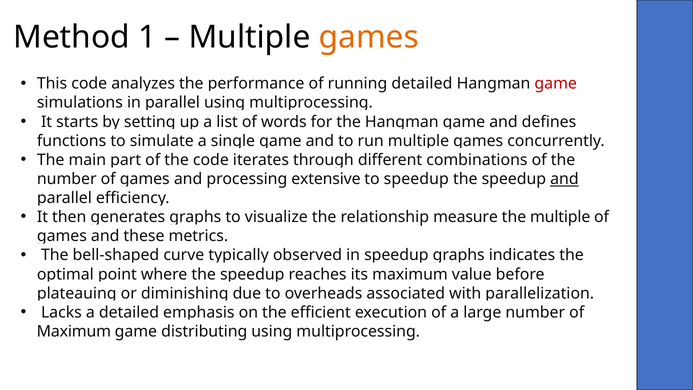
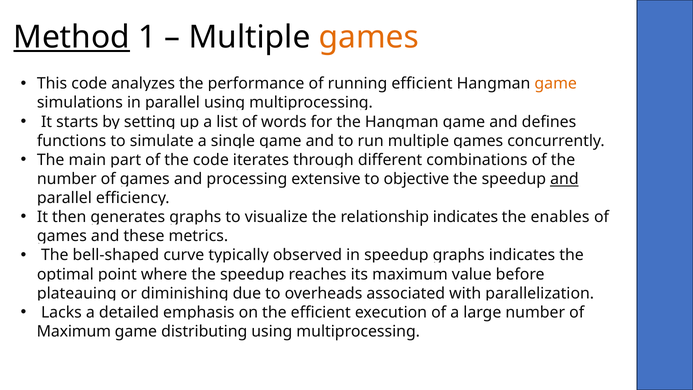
Method underline: none -> present (72, 37)
detailed: detailed -> efficient (422, 84)
game colour: red -> orange (556, 84)
to speedup: speedup -> objective (416, 179)
relationship measure: measure -> indicates (465, 217)
the multiple: multiple -> enables (560, 217)
